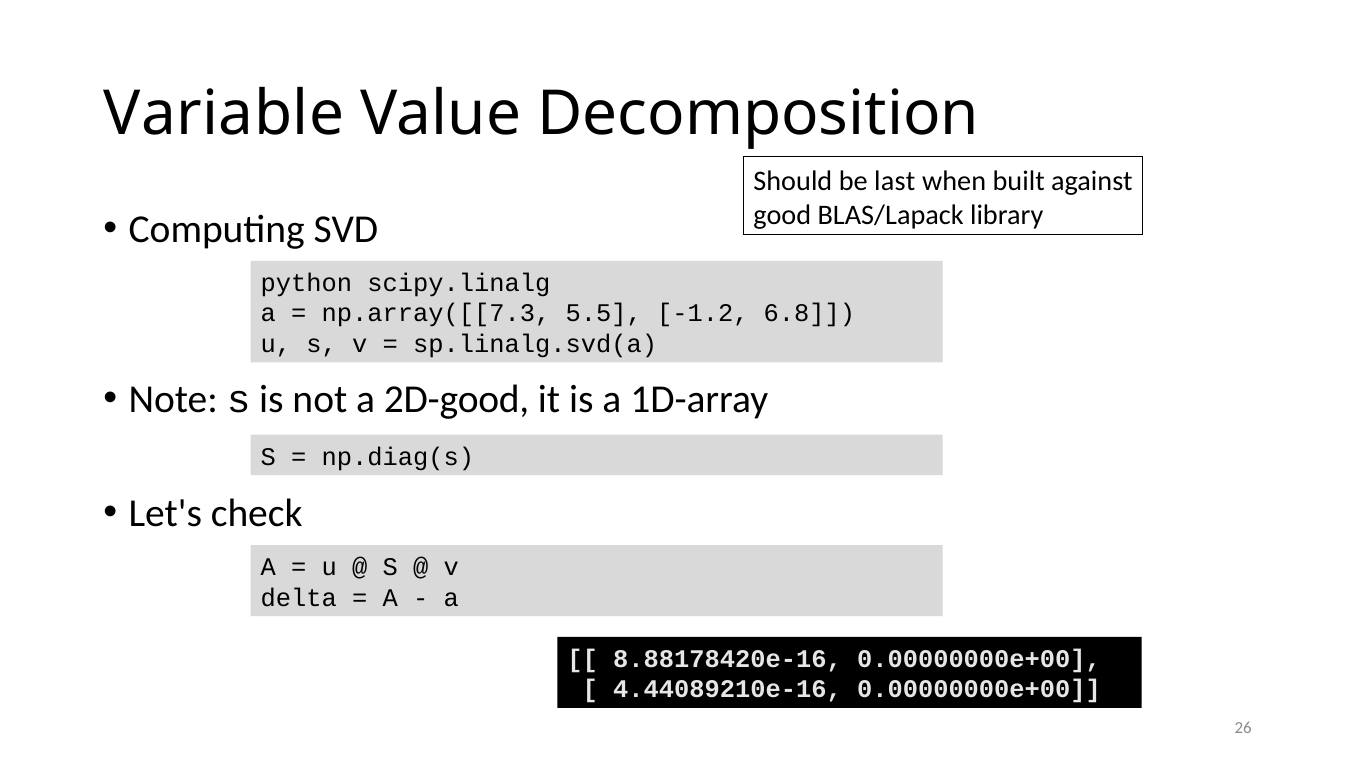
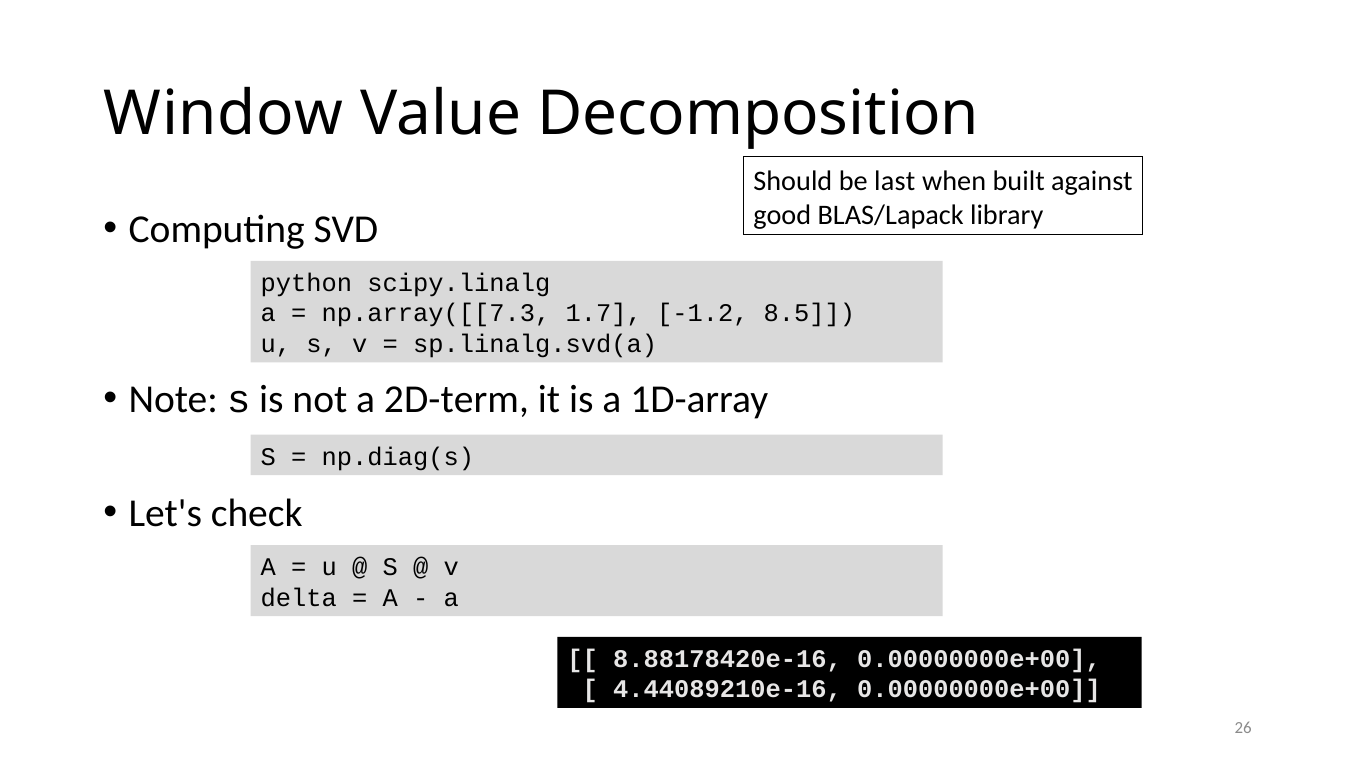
Variable: Variable -> Window (224, 114)
5.5: 5.5 -> 1.7 (604, 314)
6.8: 6.8 -> 8.5 (809, 314)
2D-good: 2D-good -> 2D-term (456, 400)
